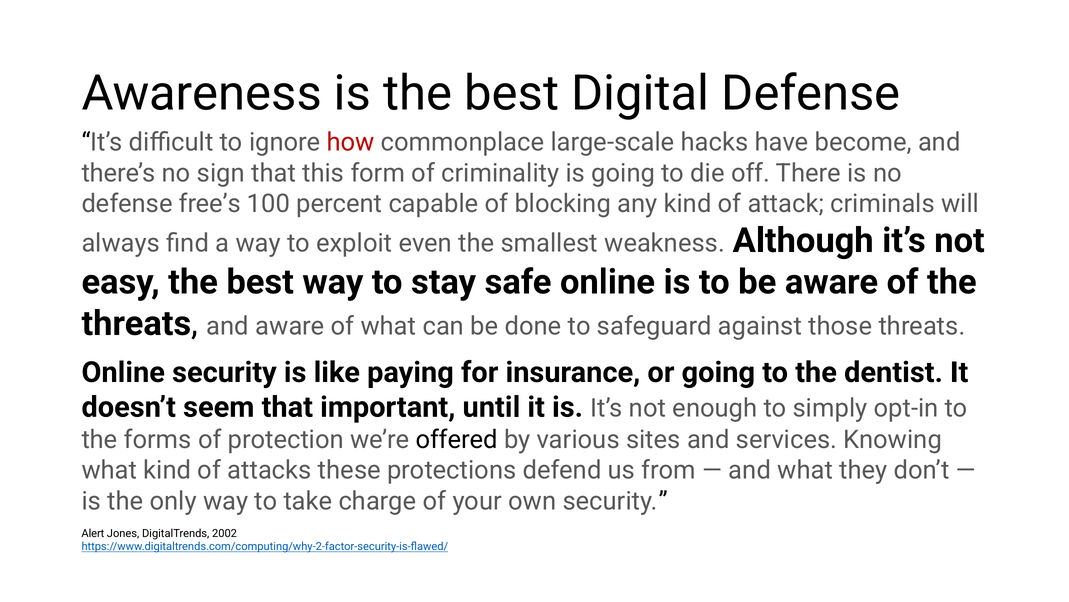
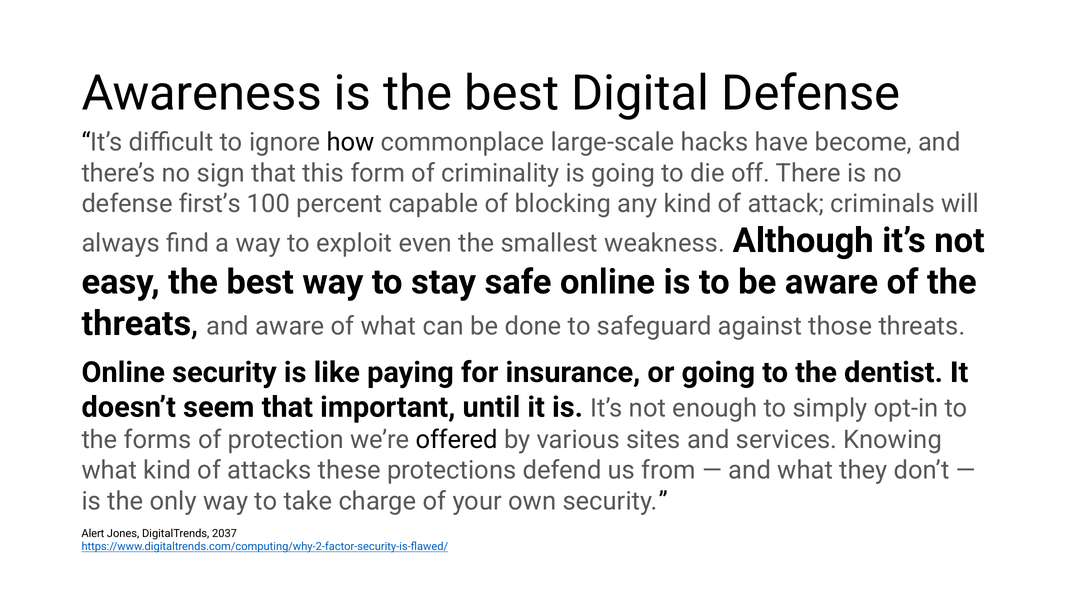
how colour: red -> black (351, 142)
free’s: free’s -> first’s (210, 204)
2002: 2002 -> 2037 (225, 533)
